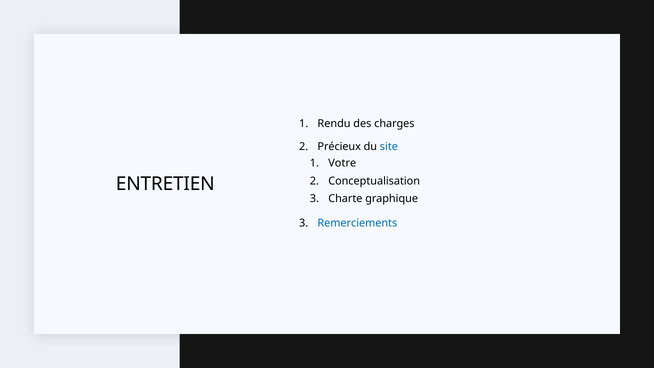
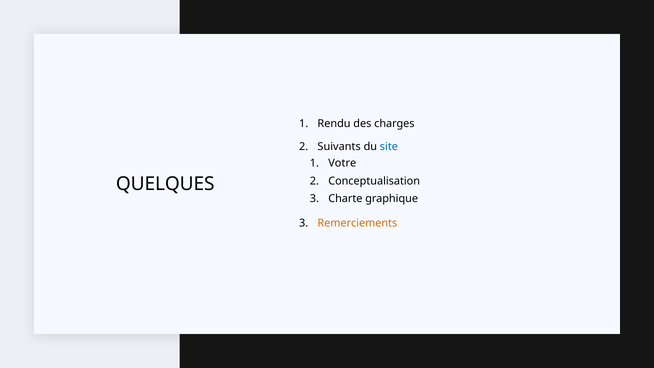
Précieux: Précieux -> Suivants (339, 147)
ENTRETIEN: ENTRETIEN -> QUELQUES (165, 184)
Remerciements colour: blue -> orange (357, 223)
